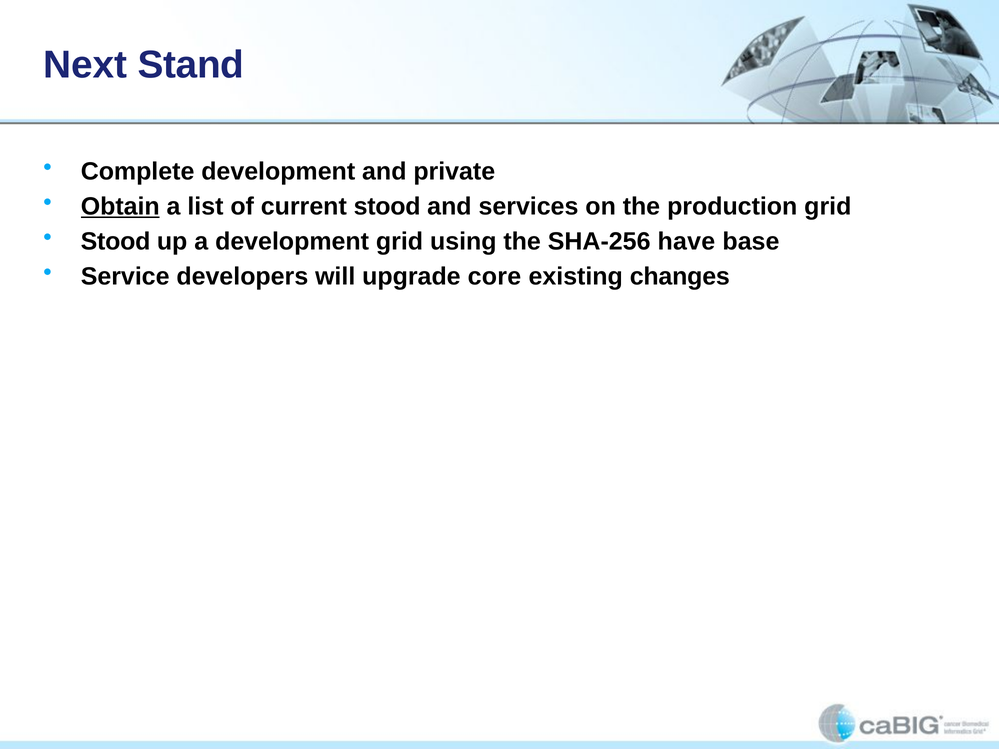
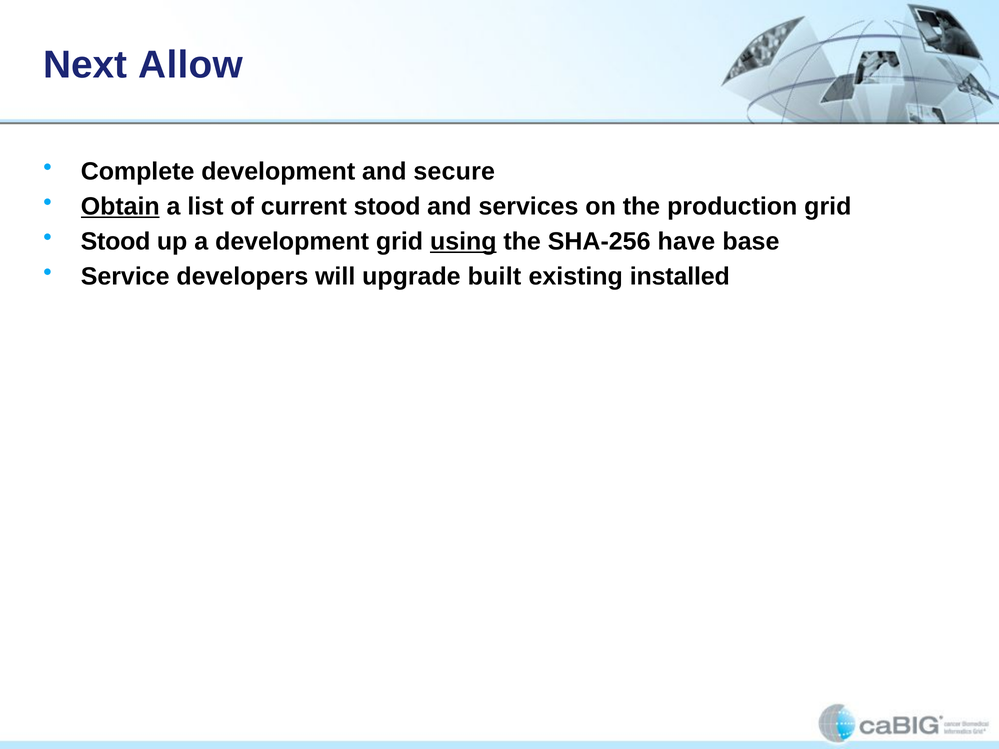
Stand: Stand -> Allow (191, 65)
private: private -> secure (454, 172)
using underline: none -> present (463, 242)
core: core -> built (494, 276)
changes: changes -> installed (680, 276)
